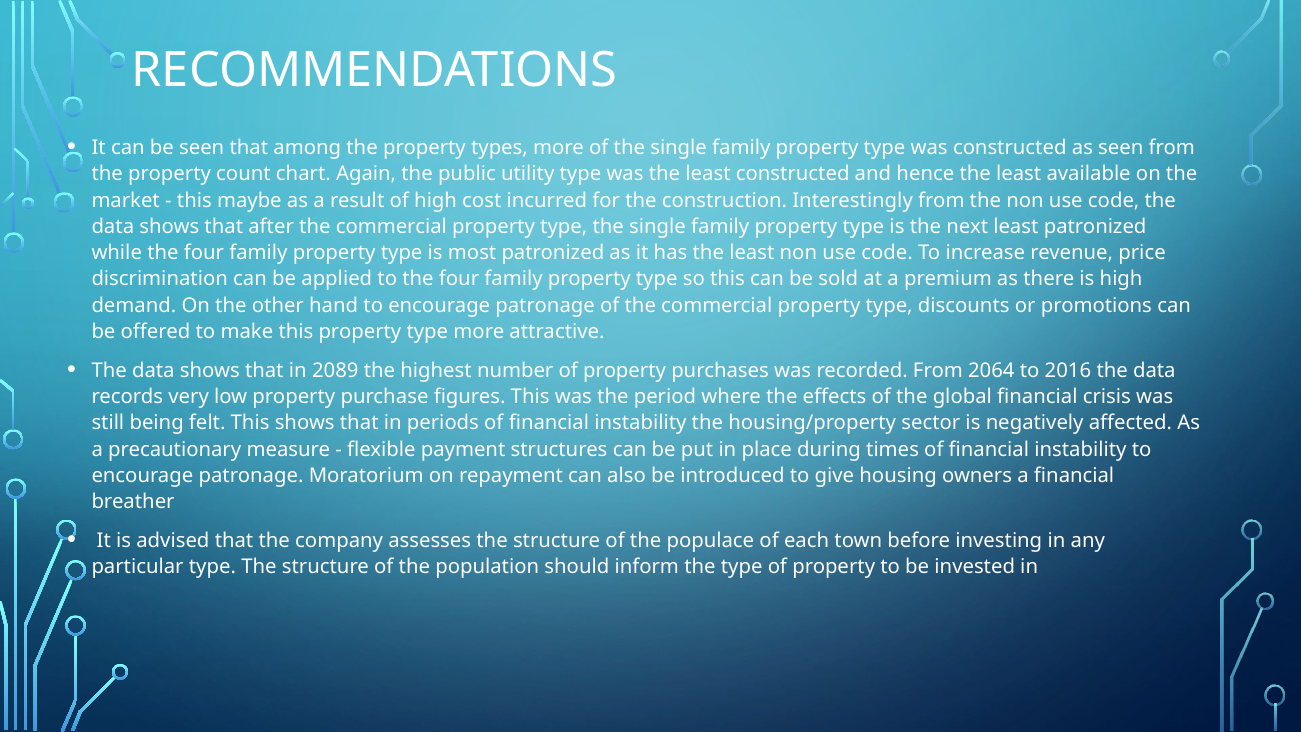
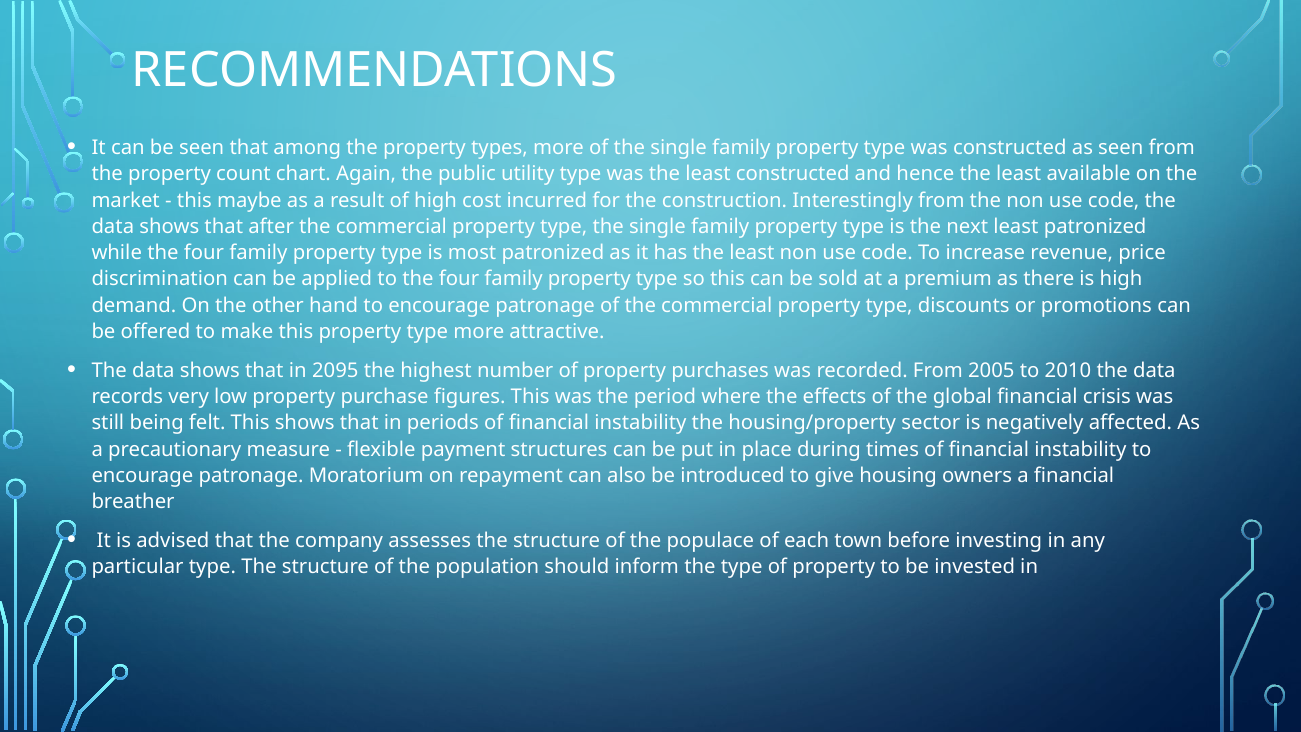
2089: 2089 -> 2095 (335, 370)
2064: 2064 -> 2005 (991, 370)
2016: 2016 -> 2010 (1068, 370)
